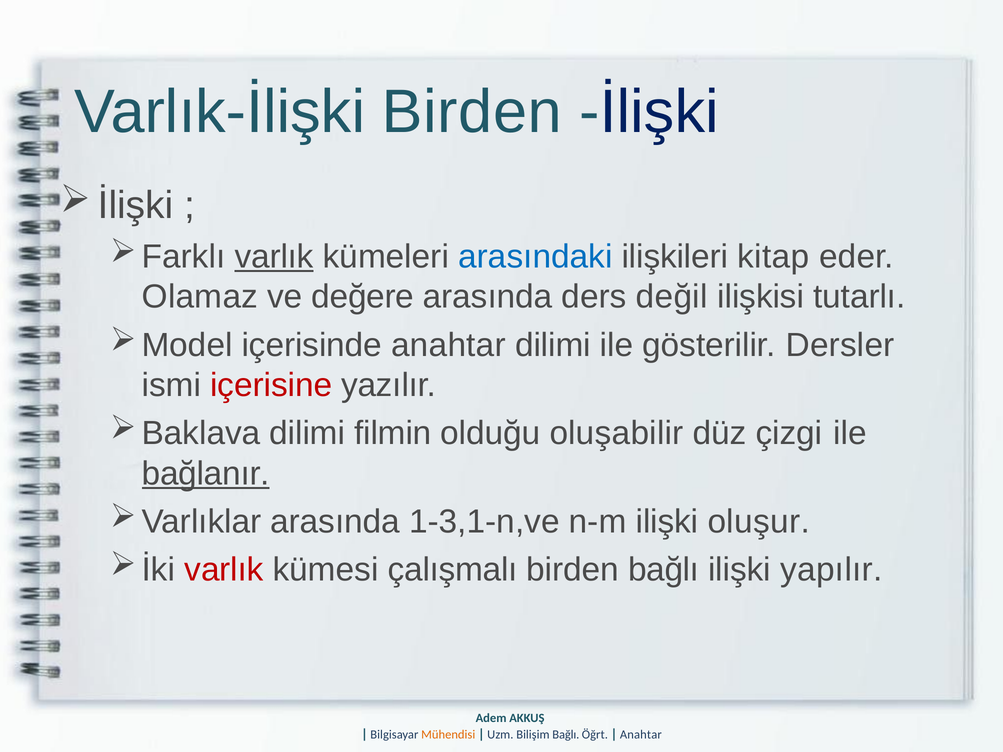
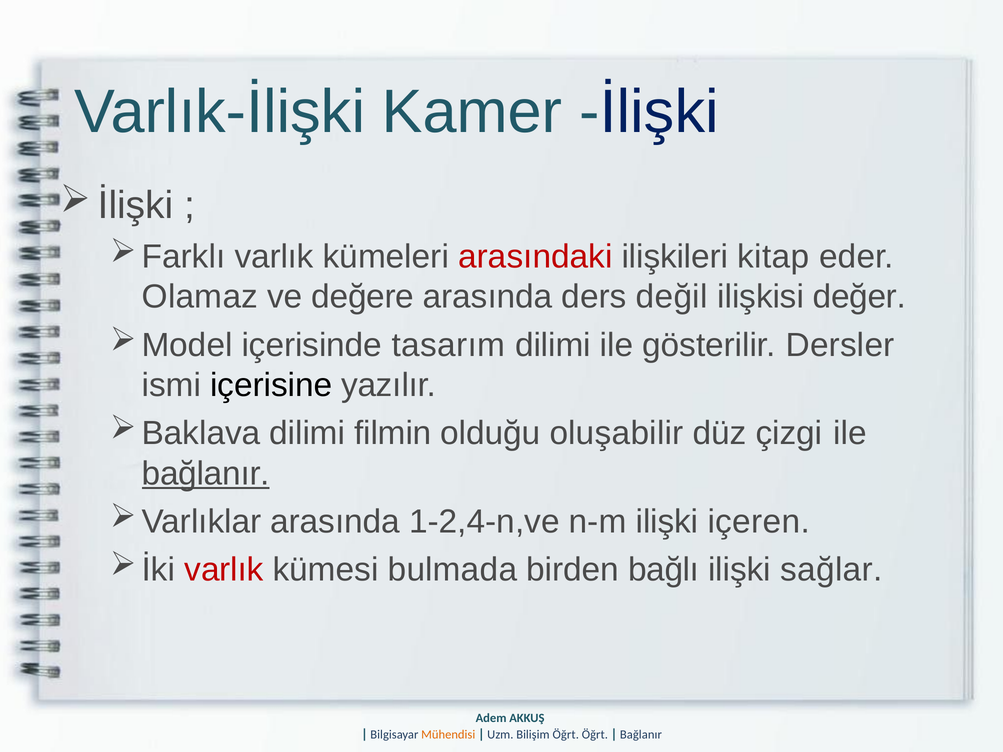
Varlık-İlişki Birden: Birden -> Kamer (472, 112)
varlık underline: present -> none (274, 257)
arasındaki colour: blue -> red (535, 257)
tutarlı: tutarlı -> değer (859, 297)
içerisinde anahtar: anahtar -> tasarım (448, 345)
içerisine colour: red -> black (271, 385)
1-3,1-n,ve: 1-3,1-n,ve -> 1-2,4-n,ve (484, 522)
oluşur: oluşur -> içeren (759, 522)
çalışmalı: çalışmalı -> bulmada (452, 570)
yapılır: yapılır -> sağlar (831, 570)
Bilişim Bağlı: Bağlı -> Öğrt (566, 735)
Anahtar: Anahtar -> Bağlanır (641, 735)
